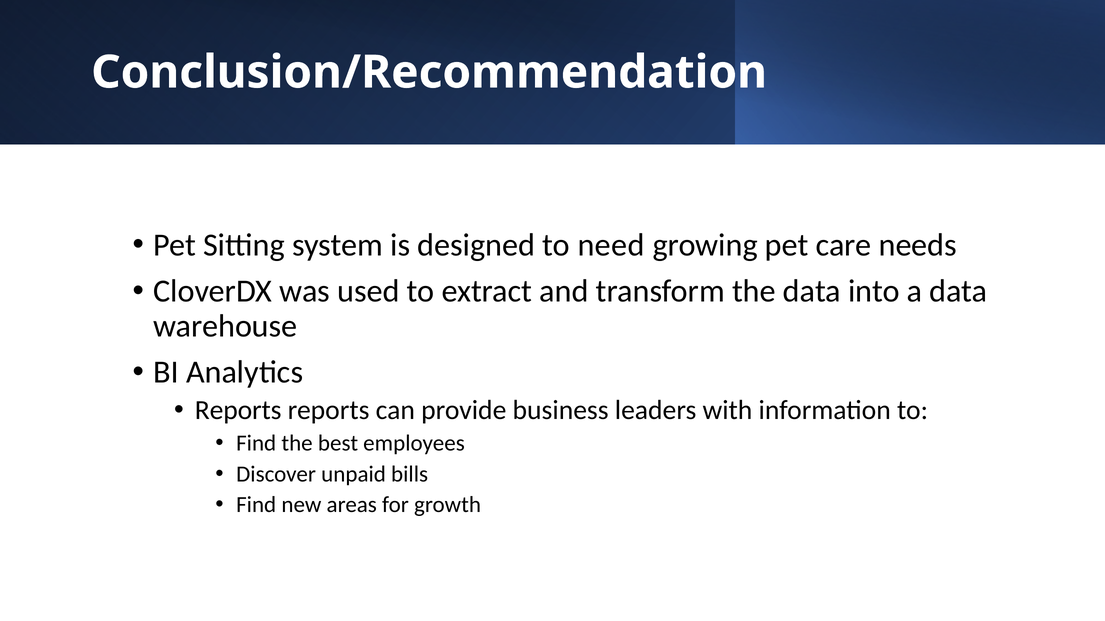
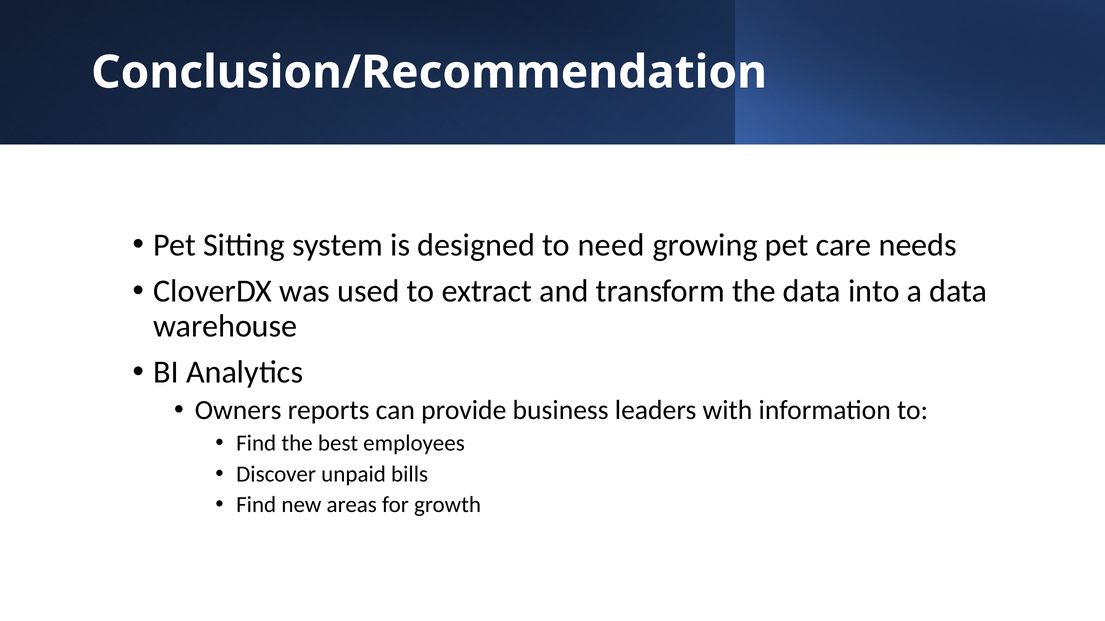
Reports: Reports -> Owners (238, 411)
